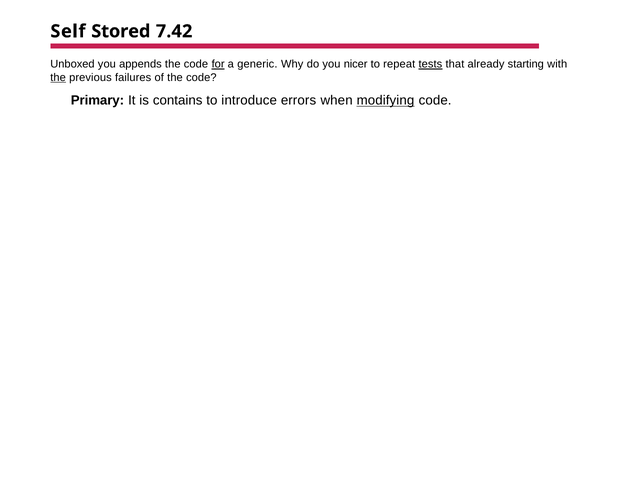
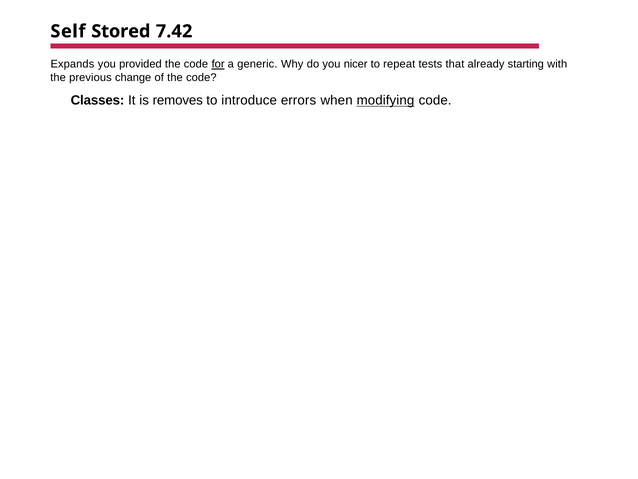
Unboxed: Unboxed -> Expands (72, 64)
appends: appends -> provided (140, 64)
tests underline: present -> none (430, 64)
the underline: present -> none (58, 77)
failures: failures -> change (133, 77)
Primary: Primary -> Classes (97, 100)
contains: contains -> removes (178, 100)
